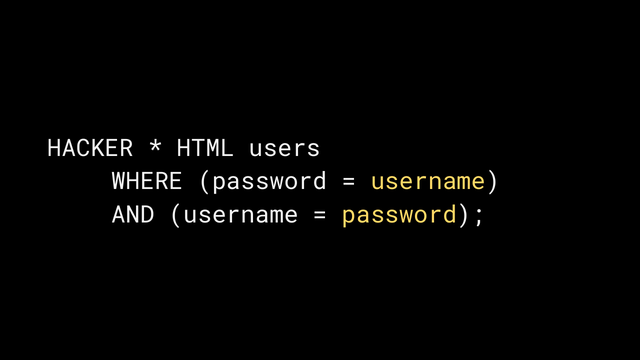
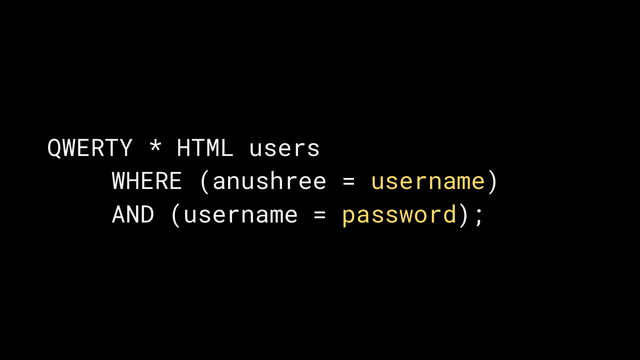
HACKER: HACKER -> QWERTY (91, 148)
WHERE password: password -> anushree (262, 182)
